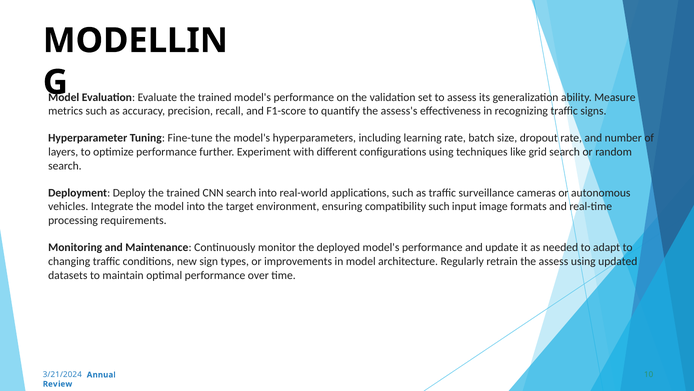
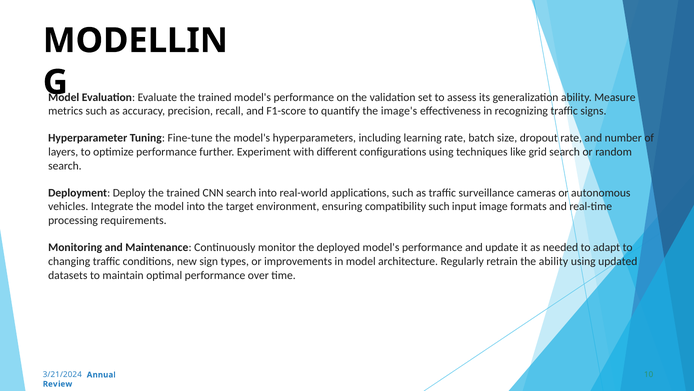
assess's: assess's -> image's (399, 111)
the assess: assess -> ability (553, 261)
